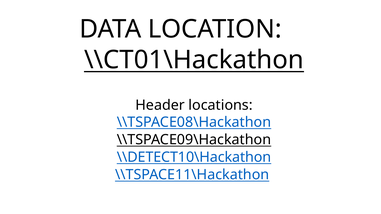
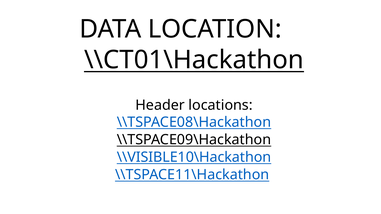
\\DETECT10\Hackathon: \\DETECT10\Hackathon -> \\VISIBLE10\Hackathon (194, 157)
